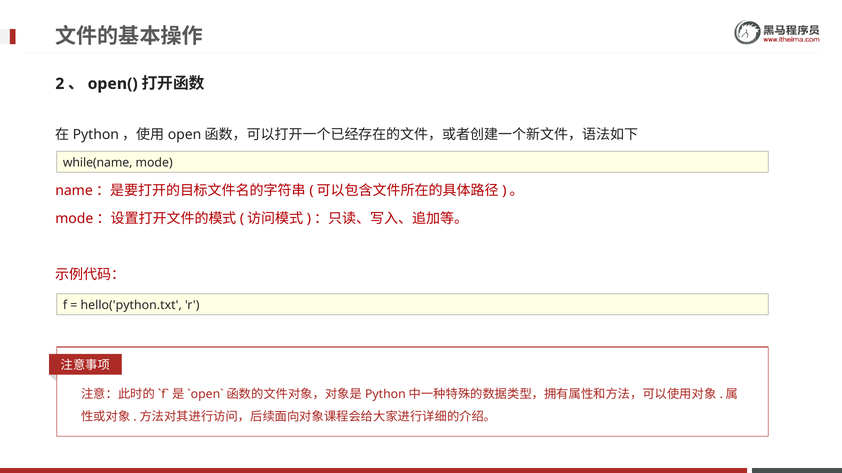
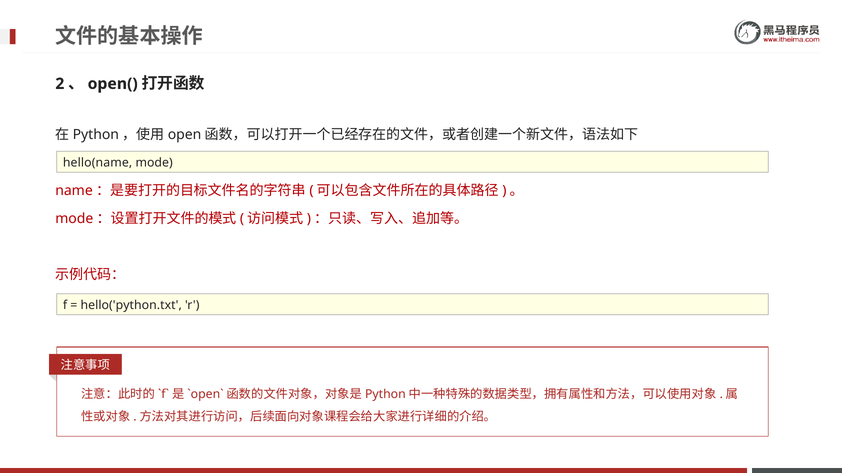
while(name: while(name -> hello(name (98, 163)
